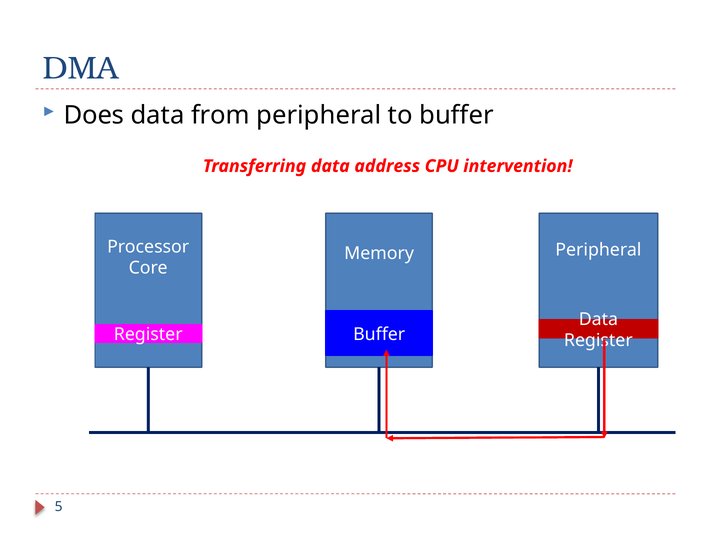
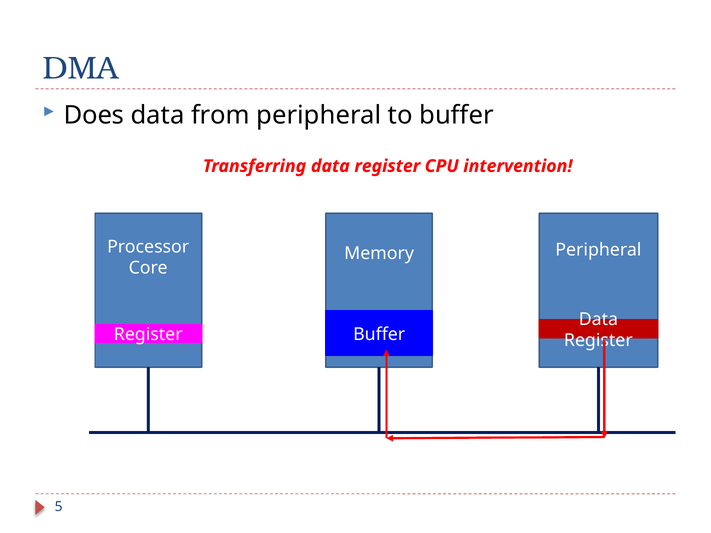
Transferring data address: address -> register (387, 166)
